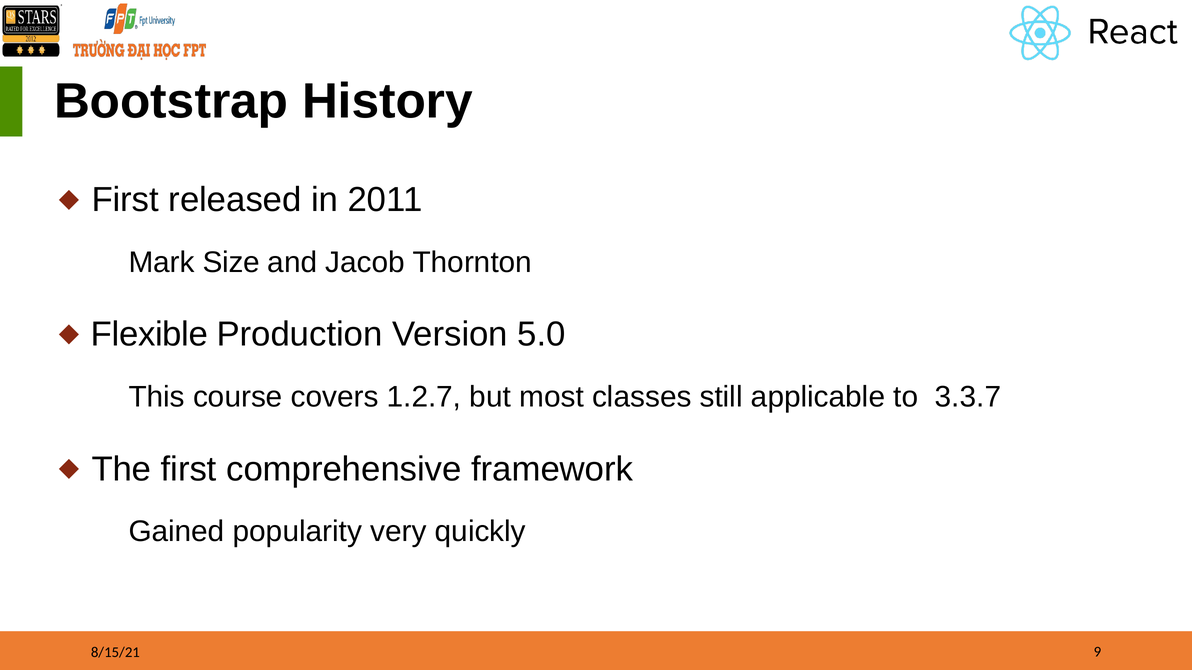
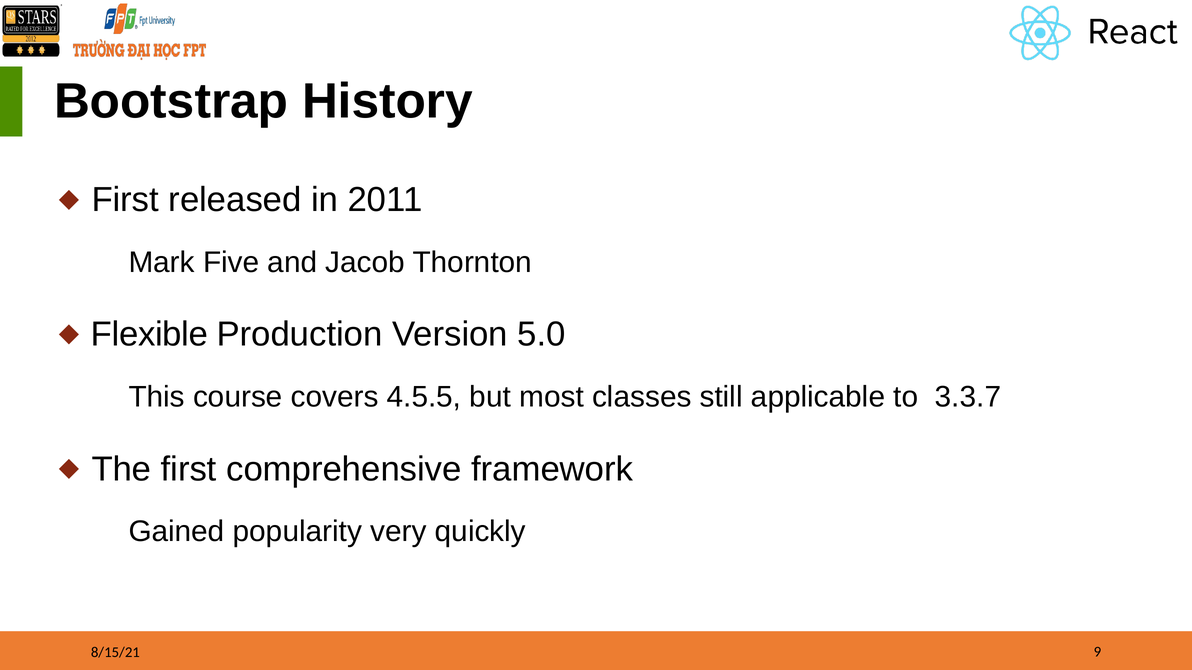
Size: Size -> Five (231, 262)
1.2.7: 1.2.7 -> 4.5.5 (424, 397)
